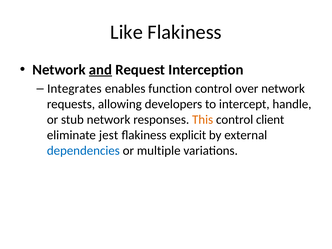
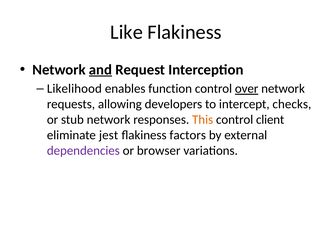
Integrates: Integrates -> Likelihood (74, 89)
over underline: none -> present (247, 89)
handle: handle -> checks (292, 104)
explicit: explicit -> factors (188, 135)
dependencies colour: blue -> purple (83, 151)
multiple: multiple -> browser (159, 151)
